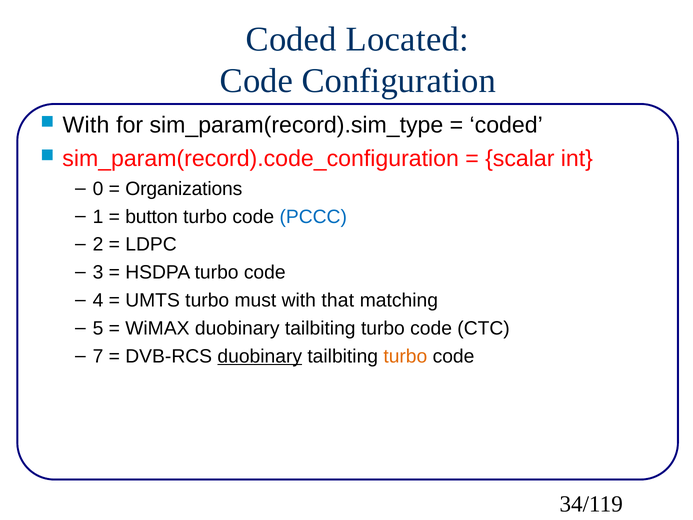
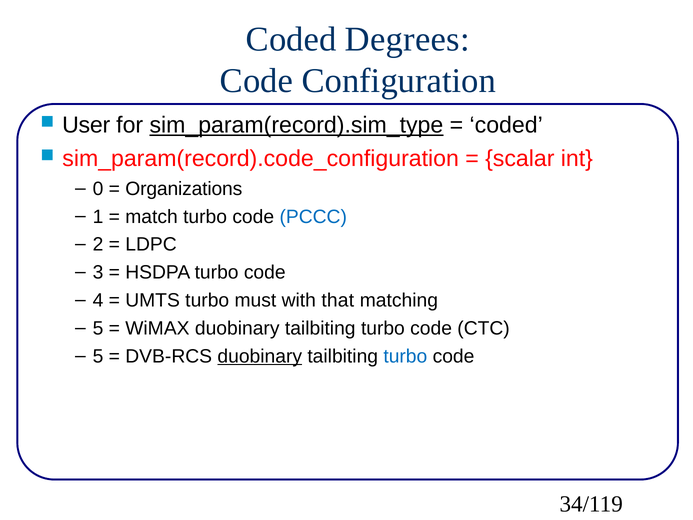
Located: Located -> Degrees (407, 39)
With: With -> User (86, 125)
sim_param(record).sim_type underline: none -> present (296, 125)
button: button -> match (152, 217)
7: 7 -> 5 (98, 356)
turbo colour: orange -> blue (405, 356)
